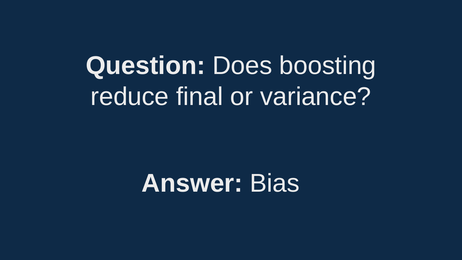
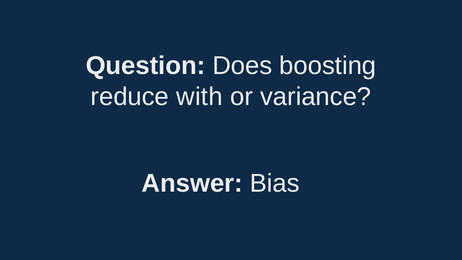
final: final -> with (199, 97)
